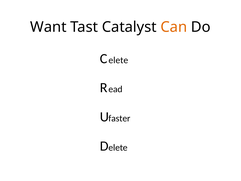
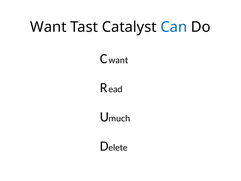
Can colour: orange -> blue (174, 27)
elete: elete -> want (118, 60)
faster: faster -> much (119, 118)
